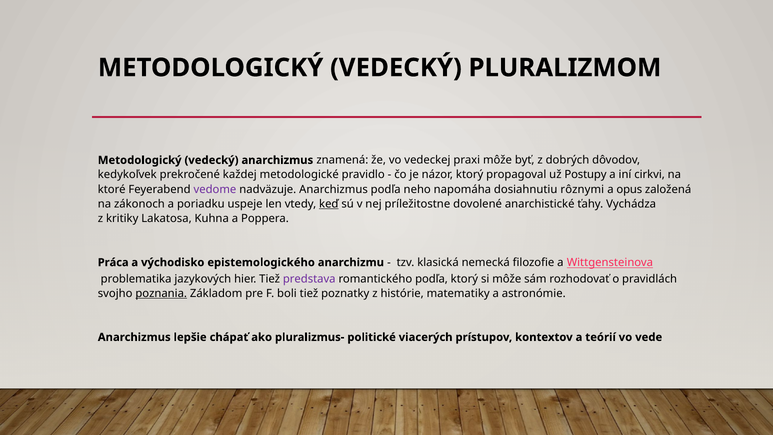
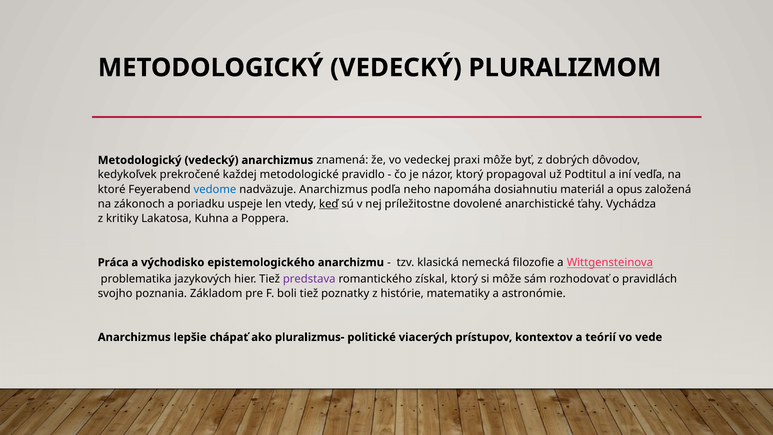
Postupy: Postupy -> Podtitul (585, 175)
cirkvi: cirkvi -> vedľa (650, 175)
vedome colour: purple -> blue (215, 189)
rôznymi: rôznymi -> materiál (582, 189)
romantického podľa: podľa -> získal (431, 279)
poznania underline: present -> none (161, 293)
